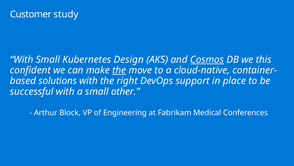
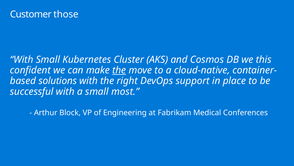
study: study -> those (66, 14)
Design: Design -> Cluster (129, 59)
Cosmos underline: present -> none (207, 59)
other: other -> most (125, 91)
